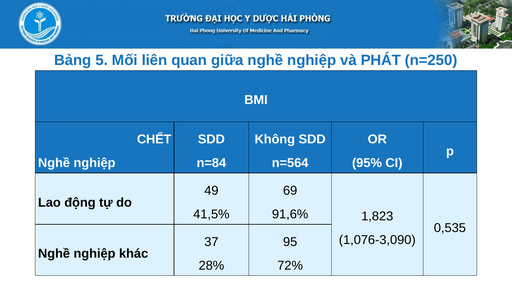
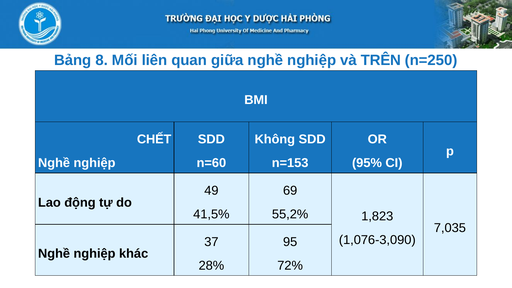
5: 5 -> 8 (102, 60)
PHÁT: PHÁT -> TRÊN (381, 60)
n=84: n=84 -> n=60 (211, 163)
n=564: n=564 -> n=153 (290, 163)
91,6%: 91,6% -> 55,2% (290, 214)
0,535: 0,535 -> 7,035 (450, 228)
